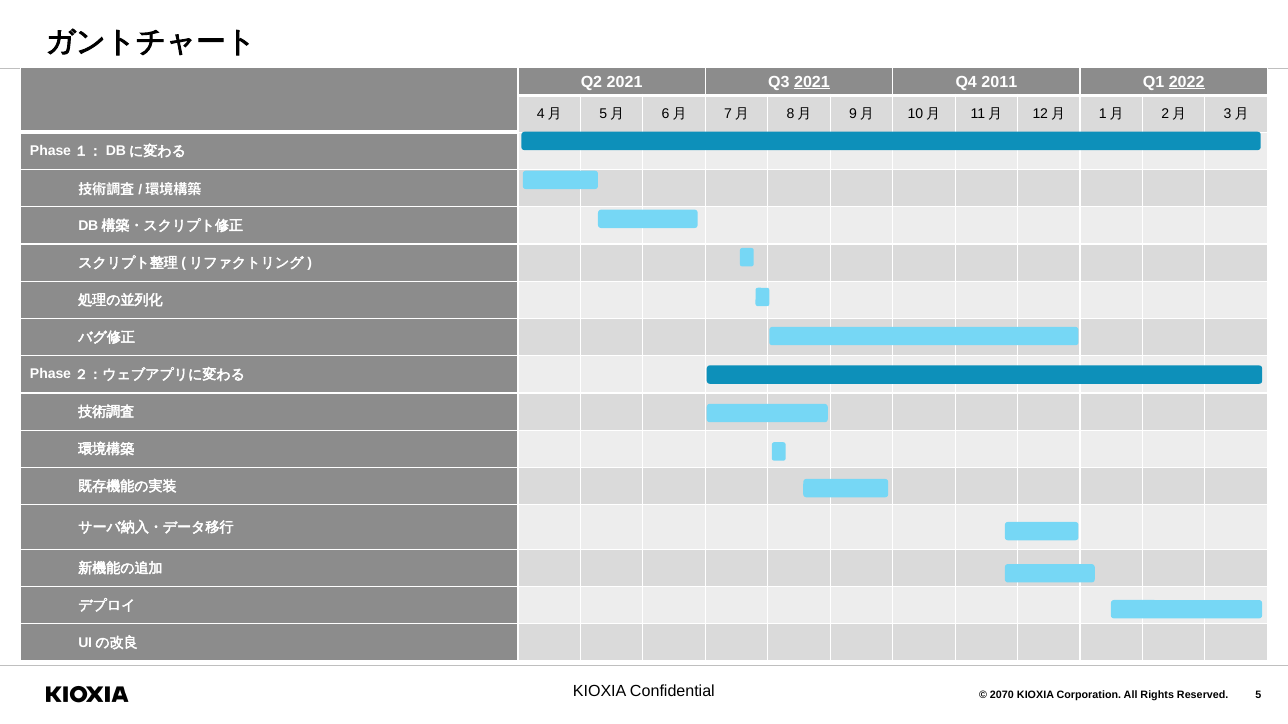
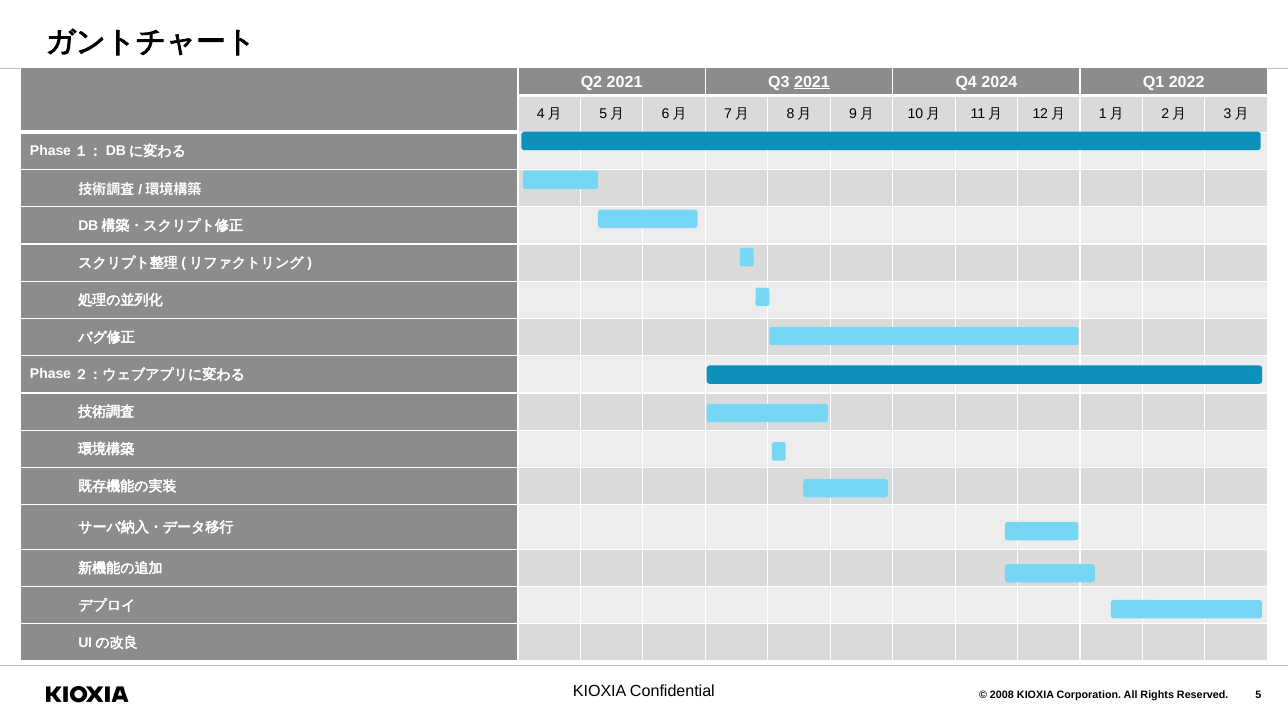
2011: 2011 -> 2024 (999, 82)
2022 underline: present -> none (1187, 82)
2070: 2070 -> 2008 (1002, 696)
